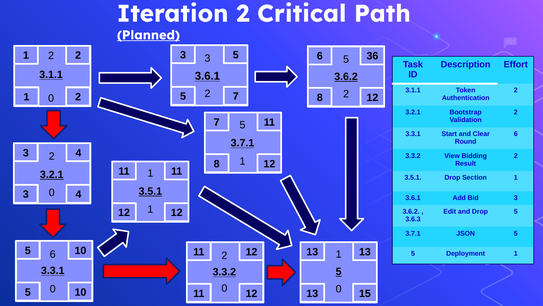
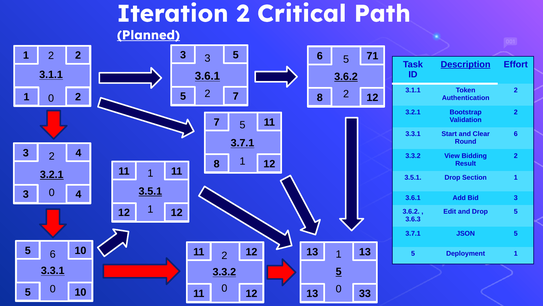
36: 36 -> 71 (372, 56)
Description underline: none -> present (466, 64)
15: 15 -> 33 (365, 293)
